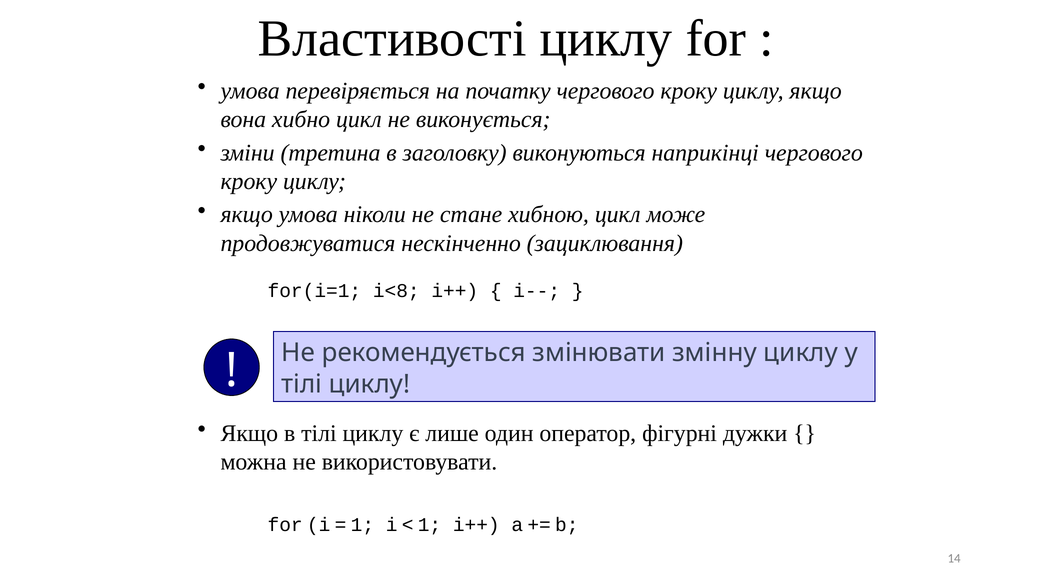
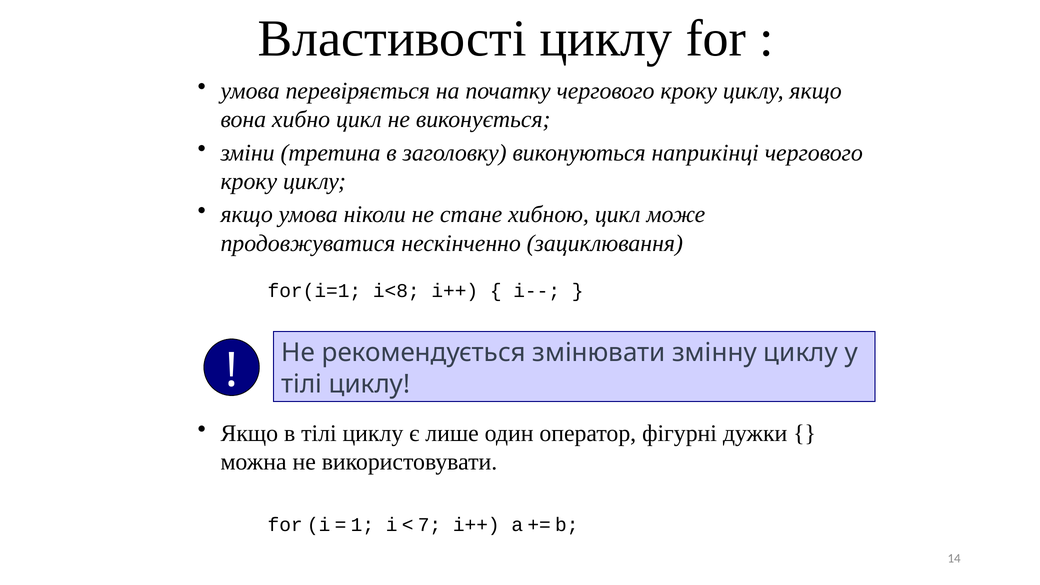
1: 1 -> 7 (429, 525)
